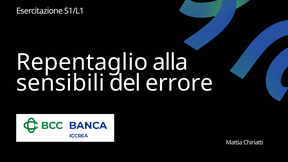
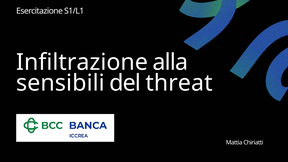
Repentaglio: Repentaglio -> Infiltrazione (82, 62)
errore: errore -> threat (179, 83)
